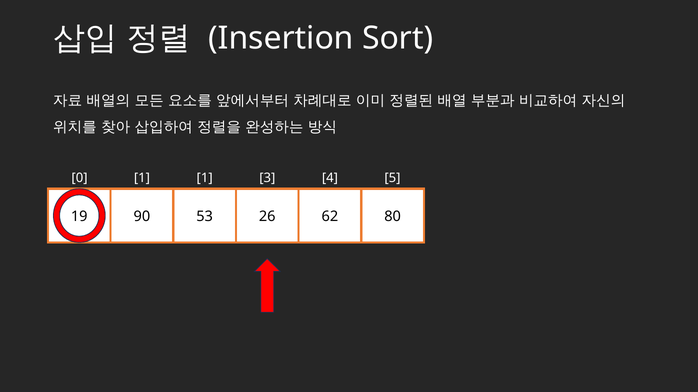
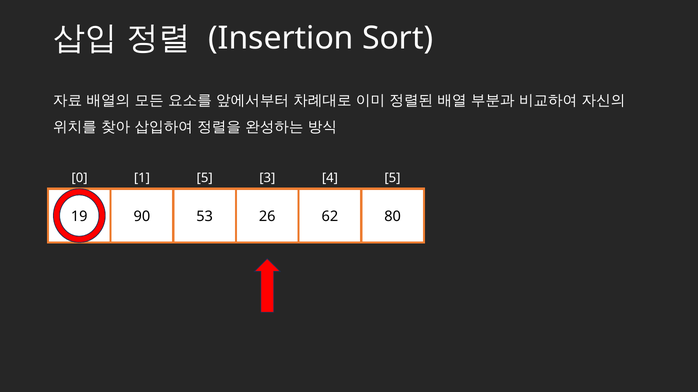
1 1: 1 -> 5 (205, 178)
